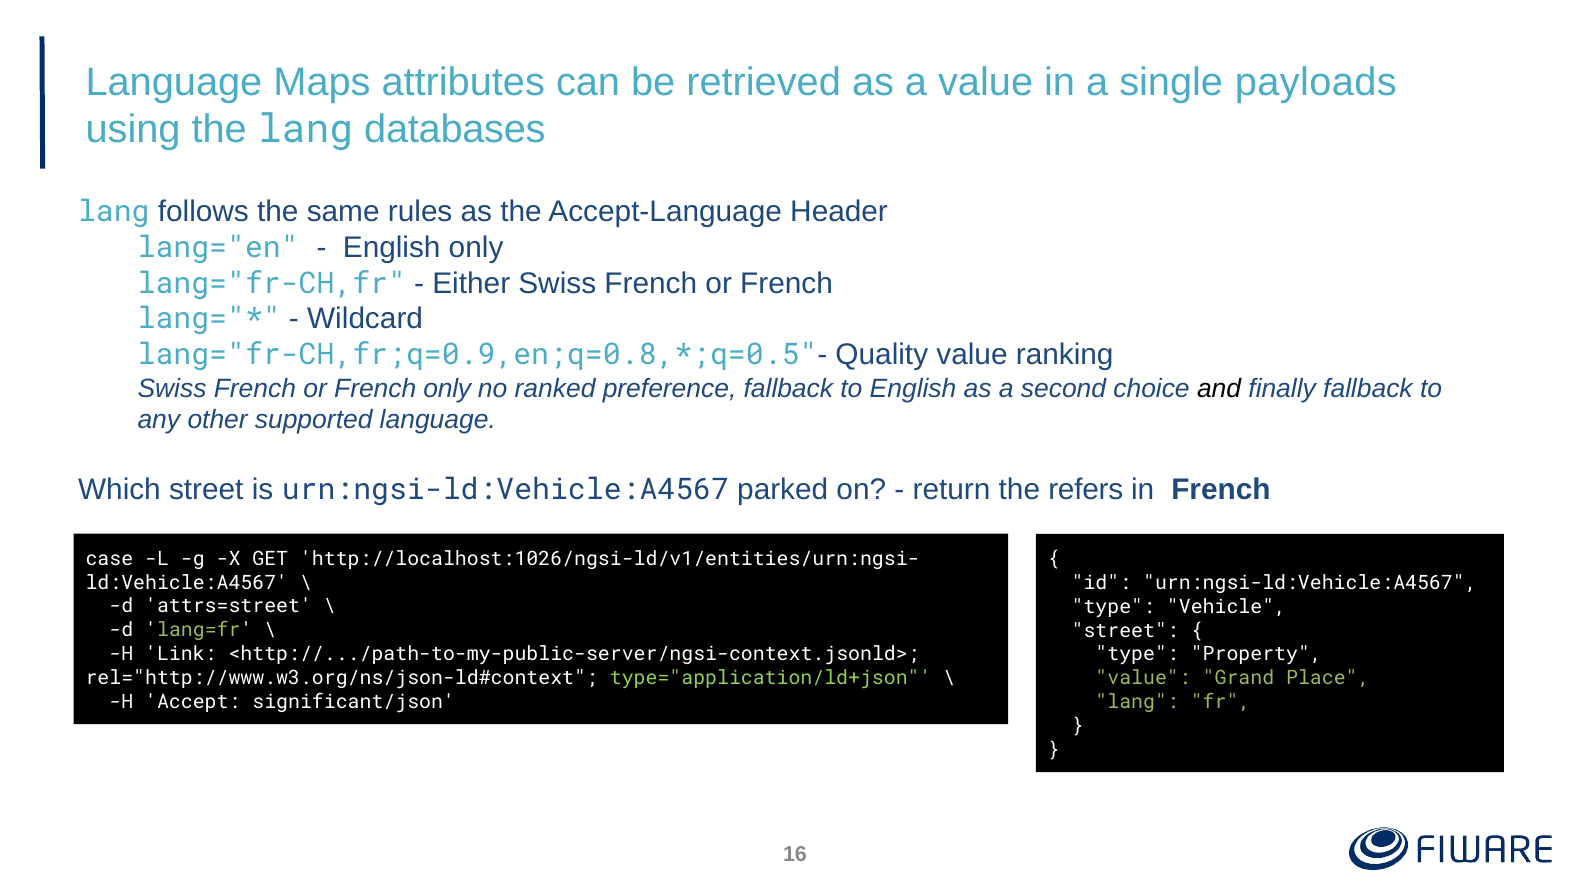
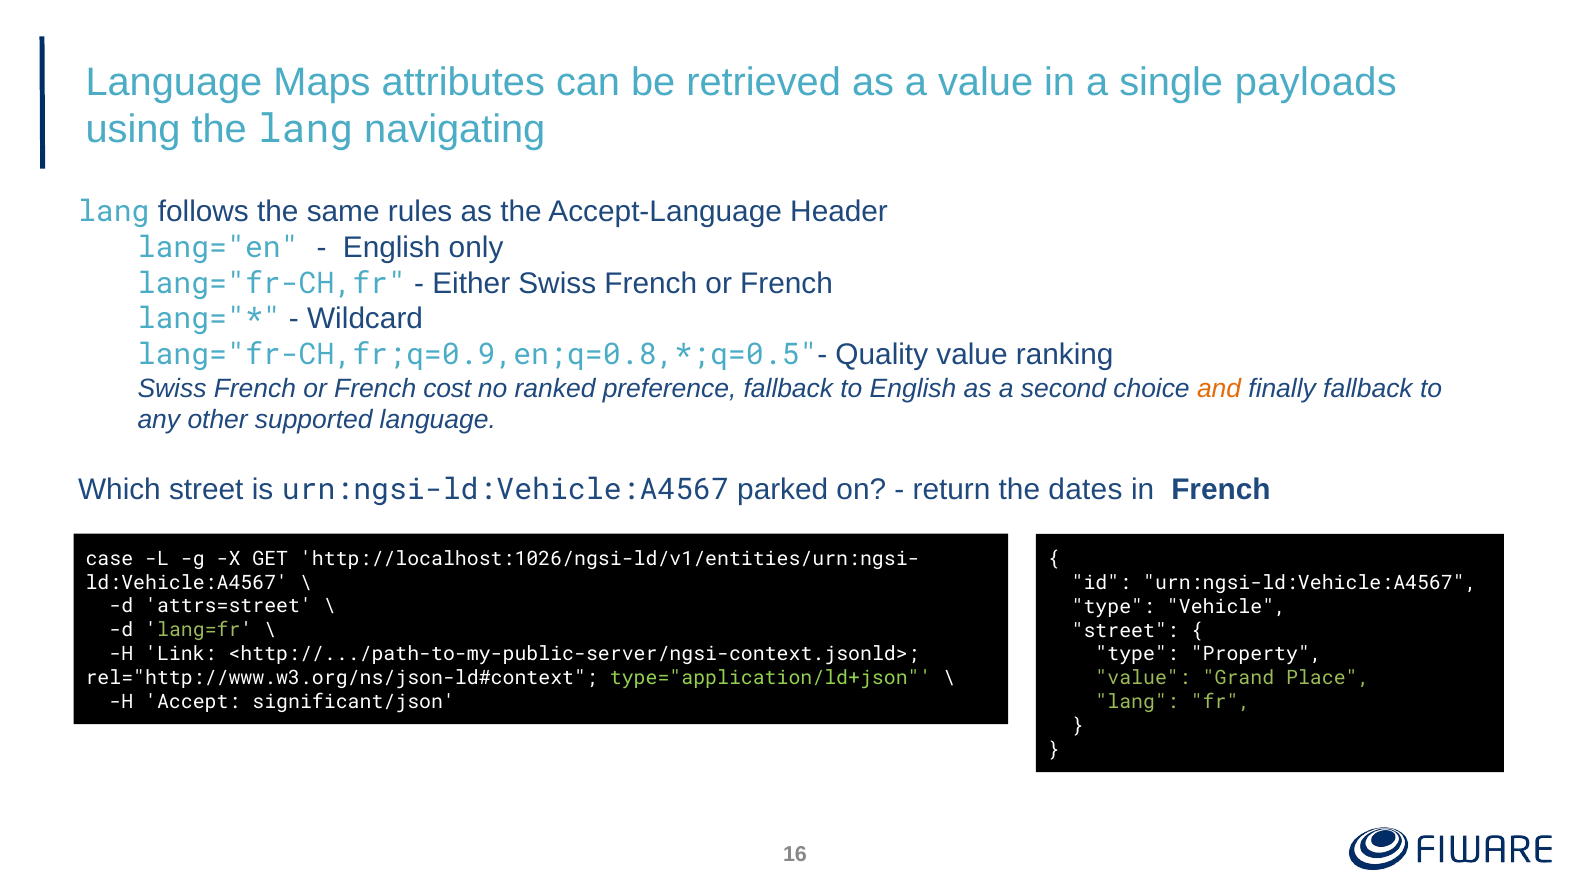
databases: databases -> navigating (455, 130)
French only: only -> cost (447, 389)
and colour: black -> orange (1219, 389)
refers: refers -> dates (1085, 490)
